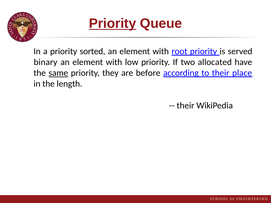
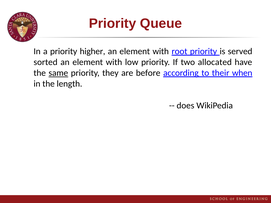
Priority underline: present -> none (113, 24)
sorted: sorted -> higher (93, 51)
binary: binary -> sorted (46, 62)
place: place -> when (242, 73)
their: their -> does (185, 106)
